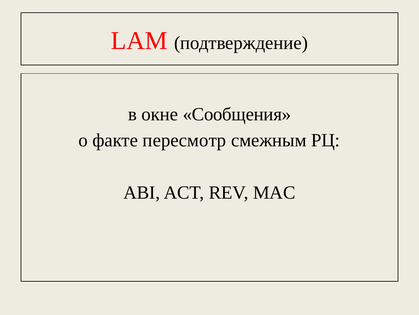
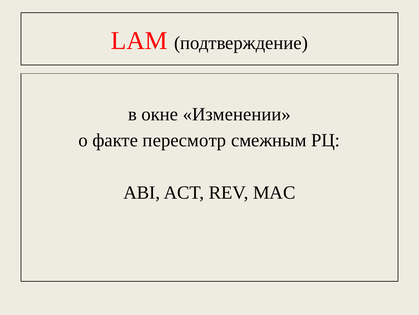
Сообщения: Сообщения -> Изменении (237, 114)
